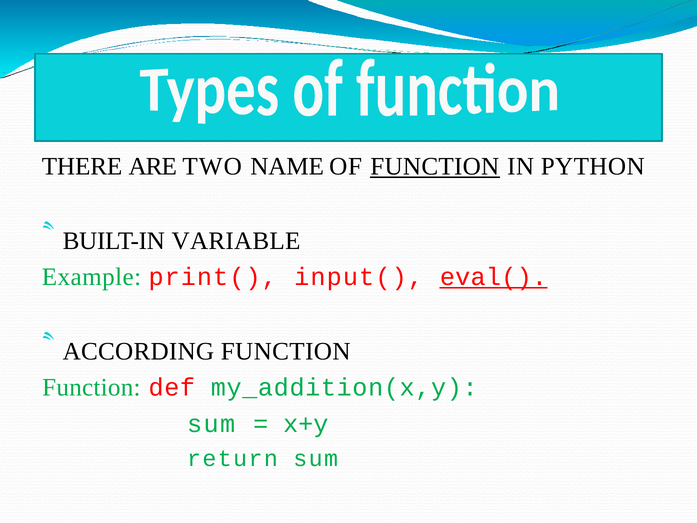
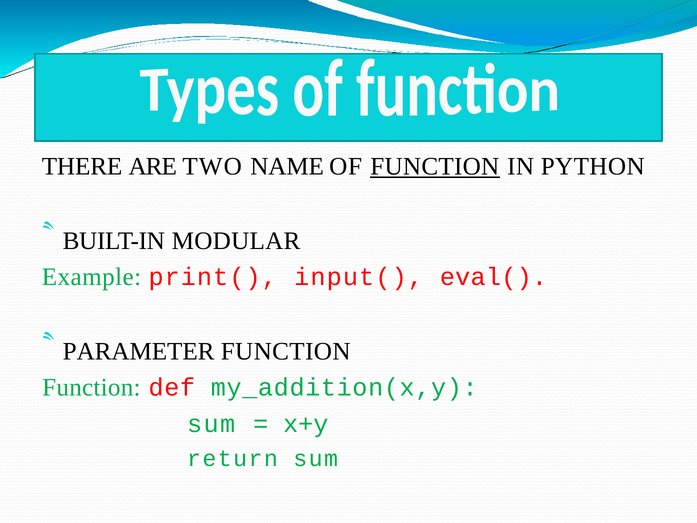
VARIABLE: VARIABLE -> MODULAR (236, 241)
eval( underline: present -> none (493, 277)
ACCORDING: ACCORDING -> PARAMETER (139, 351)
